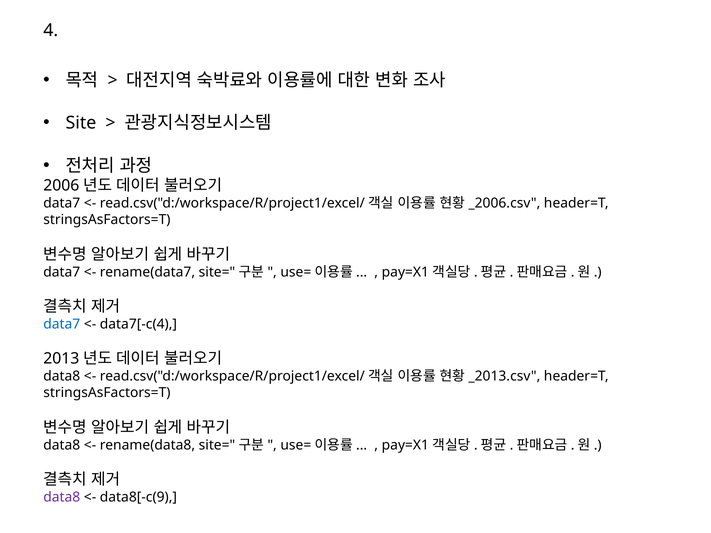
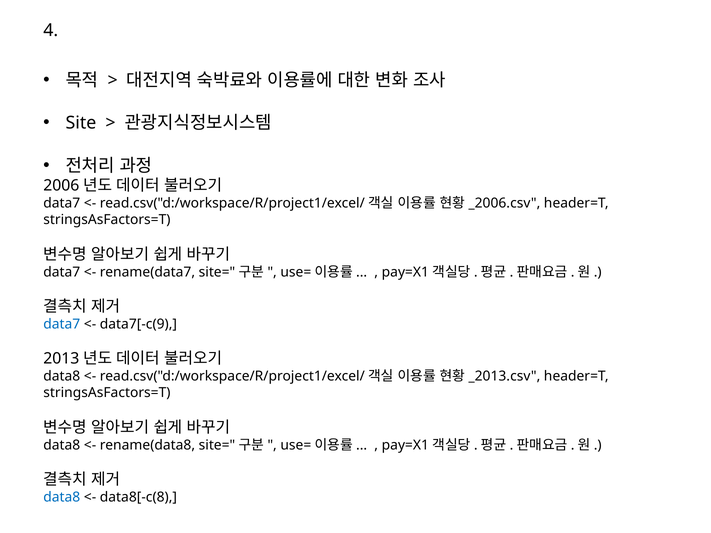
data7[-c(4: data7[-c(4 -> data7[-c(9 (138, 324)
data8 colour: purple -> blue (62, 497)
data8[-c(9: data8[-c(9 -> data8[-c(8 (138, 497)
